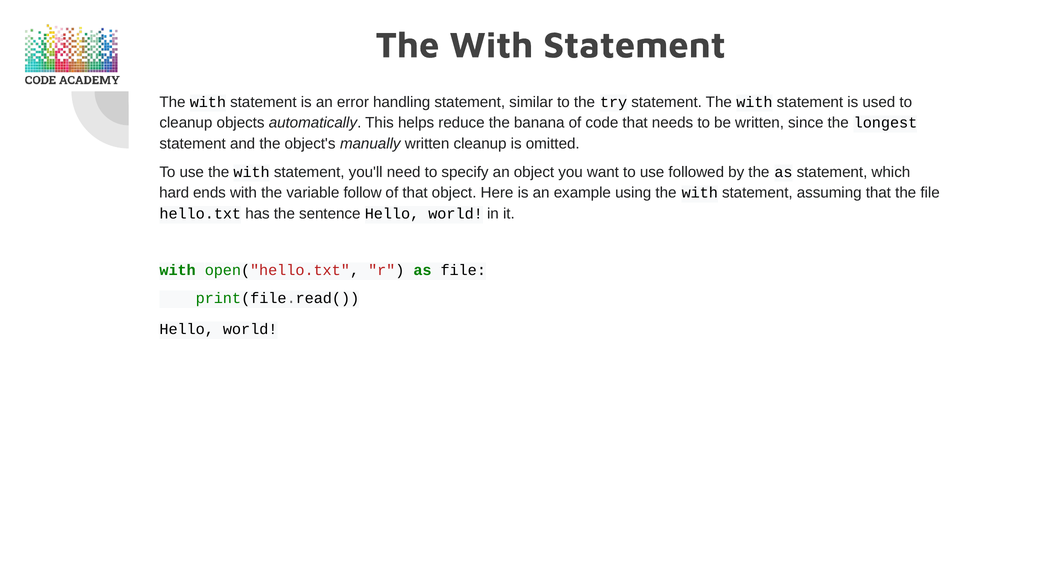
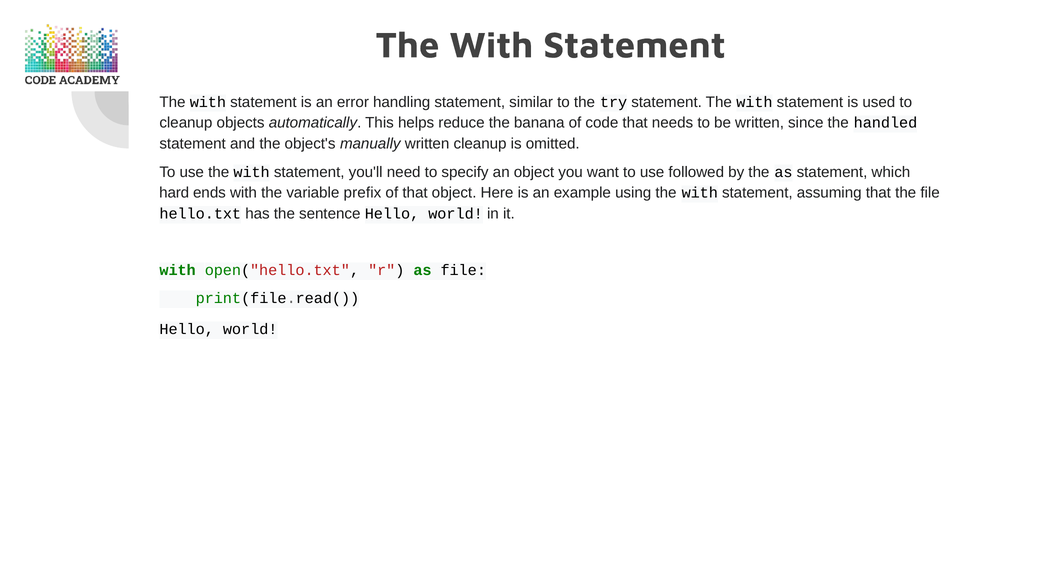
longest: longest -> handled (886, 123)
follow: follow -> prefix (362, 193)
